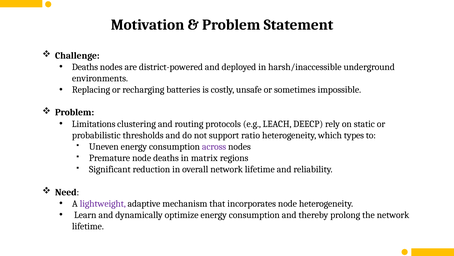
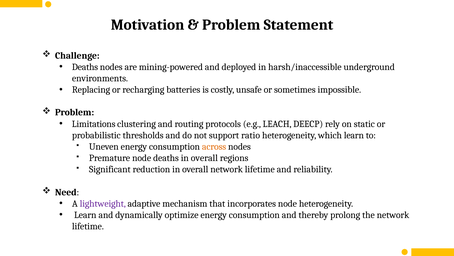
district-powered: district-powered -> mining-powered (171, 67)
which types: types -> learn (354, 135)
across colour: purple -> orange (214, 146)
deaths in matrix: matrix -> overall (204, 158)
